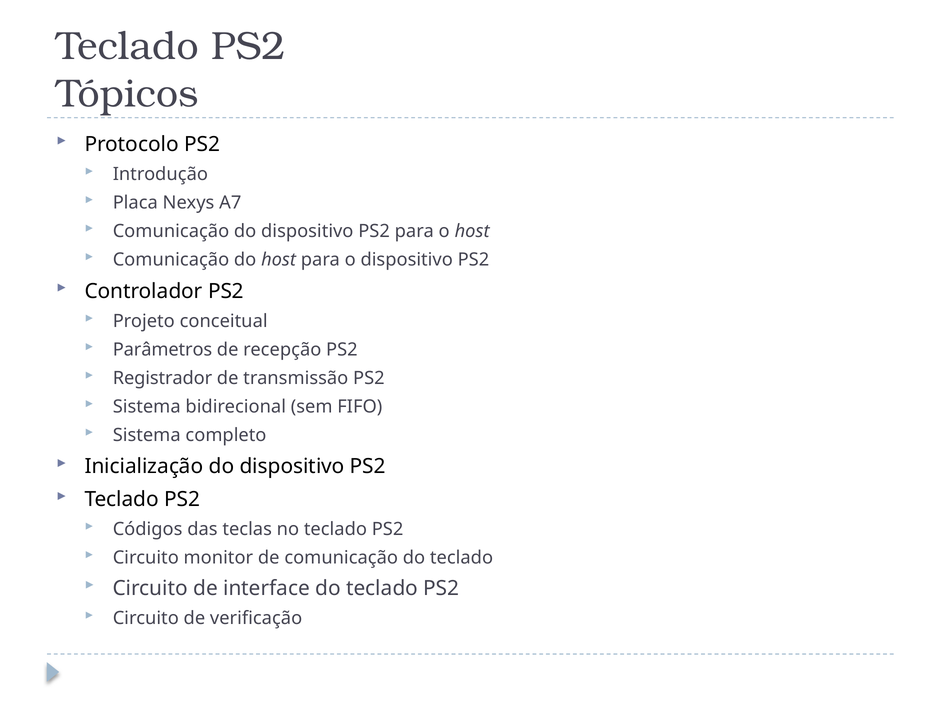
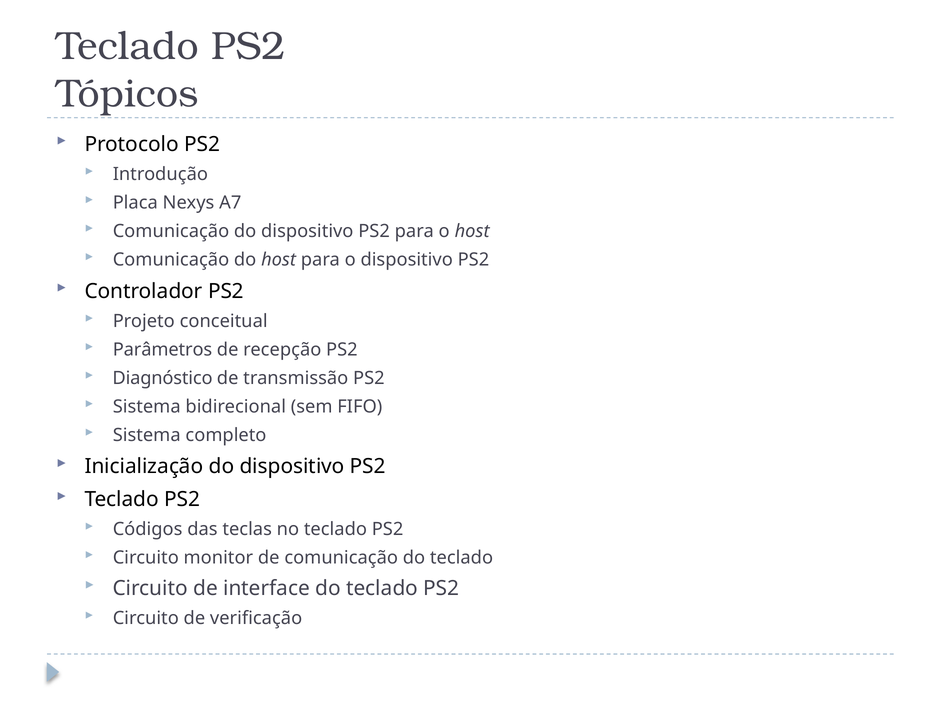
Registrador: Registrador -> Diagnóstico (163, 378)
